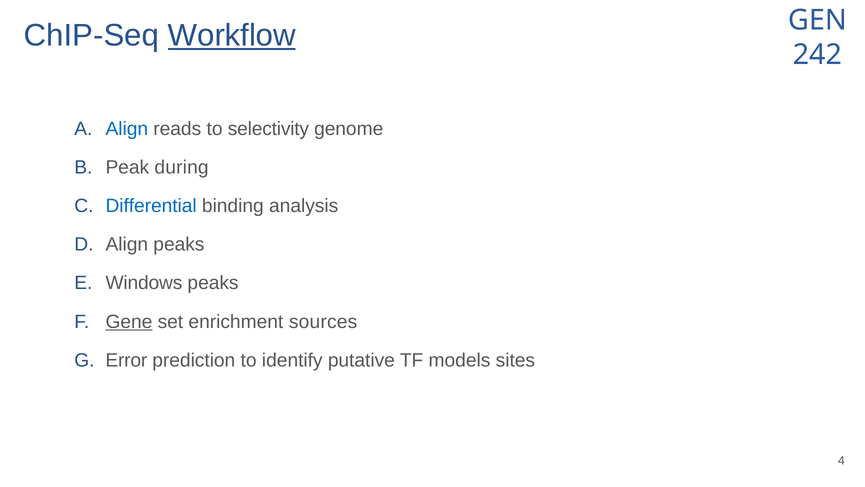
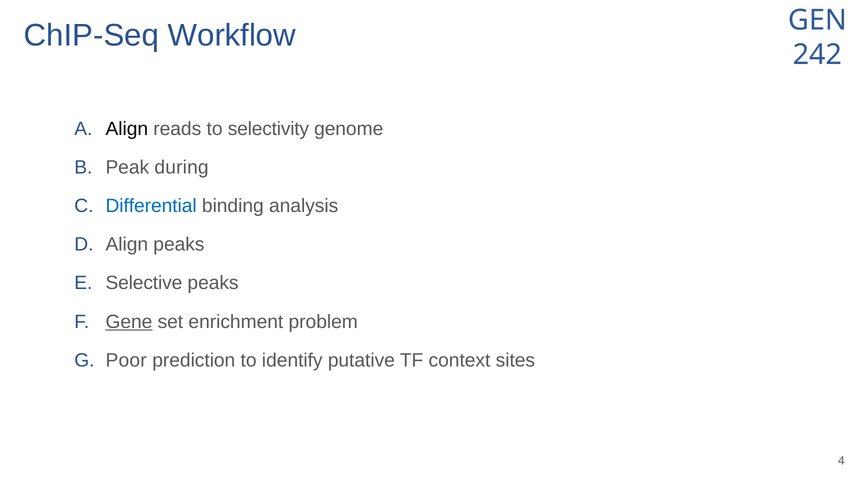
Workflow underline: present -> none (232, 36)
Align colour: blue -> black (127, 129)
Windows: Windows -> Selective (144, 283)
sources: sources -> problem (323, 321)
Error: Error -> Poor (126, 360)
models: models -> context (459, 360)
